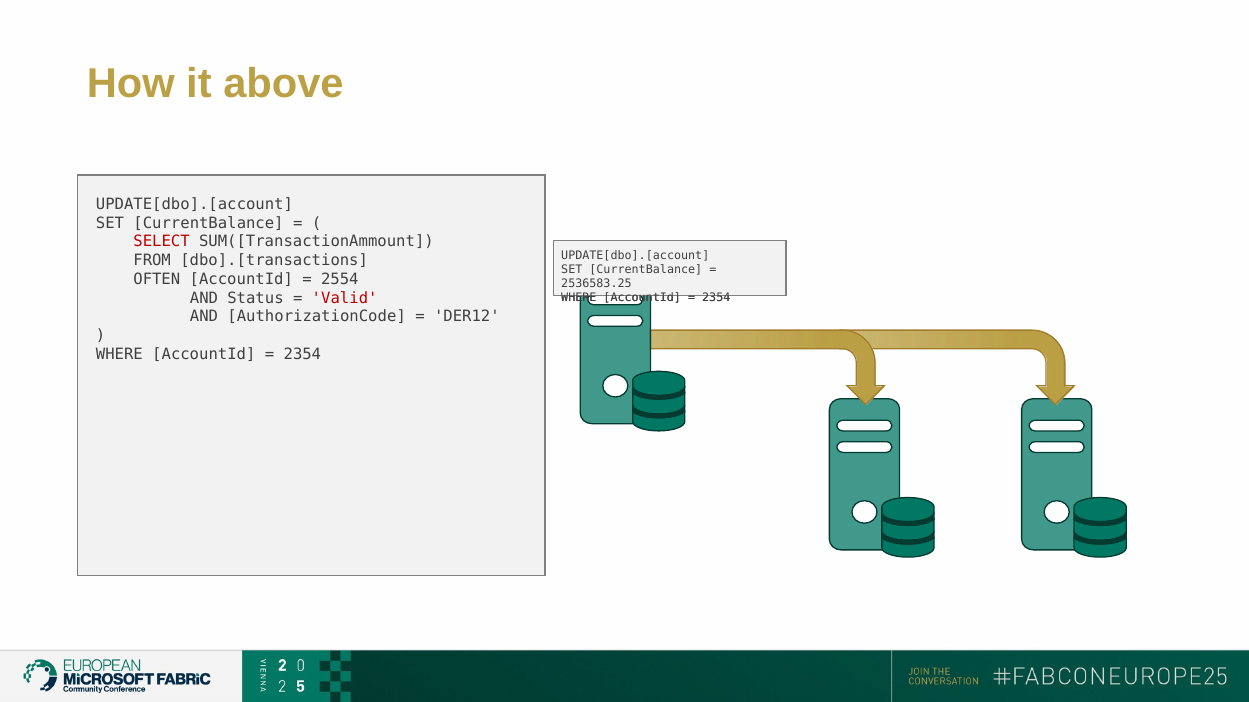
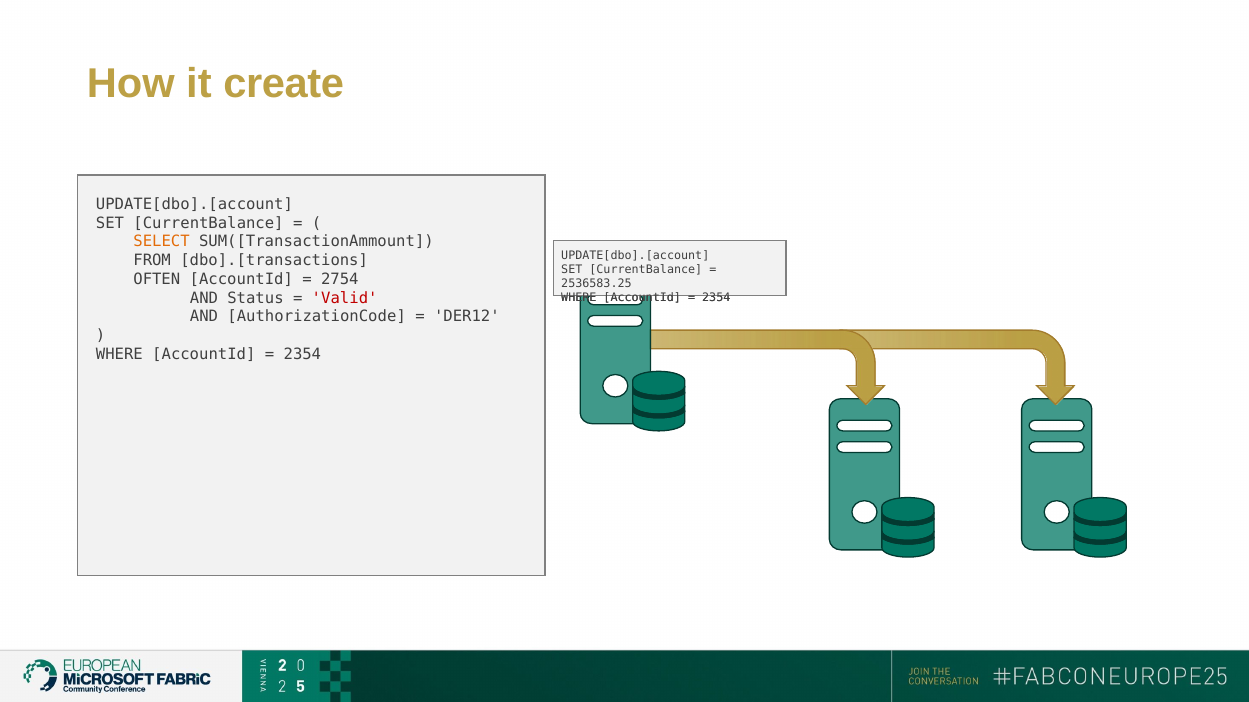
above: above -> create (284, 84)
SELECT colour: red -> orange (162, 242)
2554: 2554 -> 2754 (340, 279)
